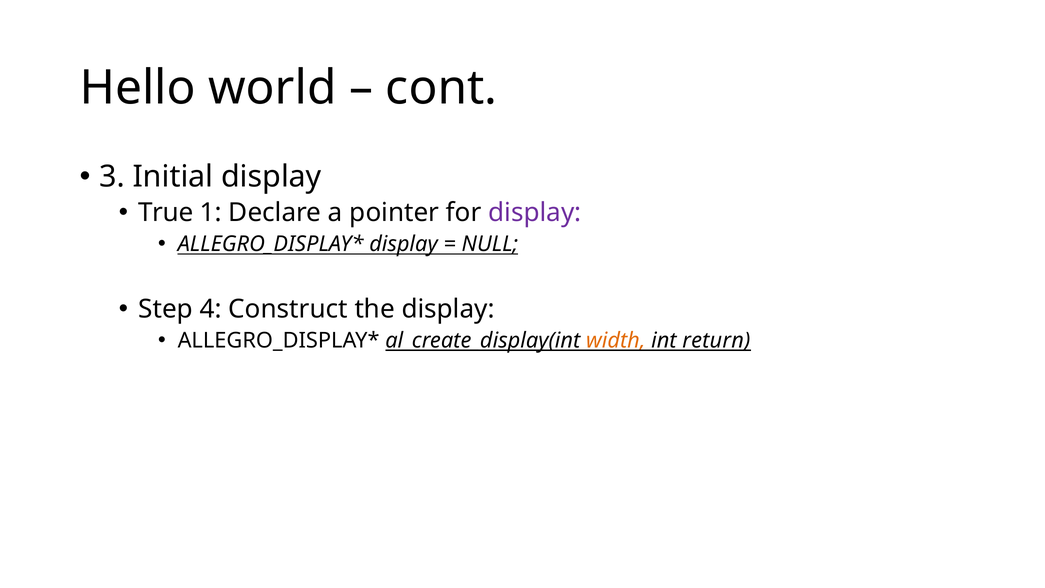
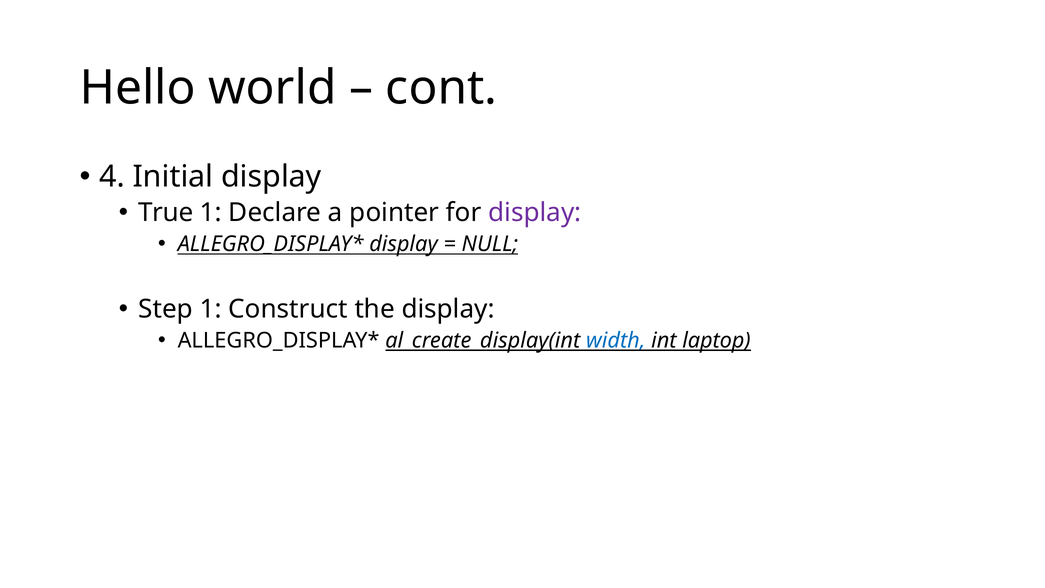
3: 3 -> 4 (112, 177)
Step 4: 4 -> 1 (211, 309)
width colour: orange -> blue (616, 340)
return: return -> laptop (716, 340)
